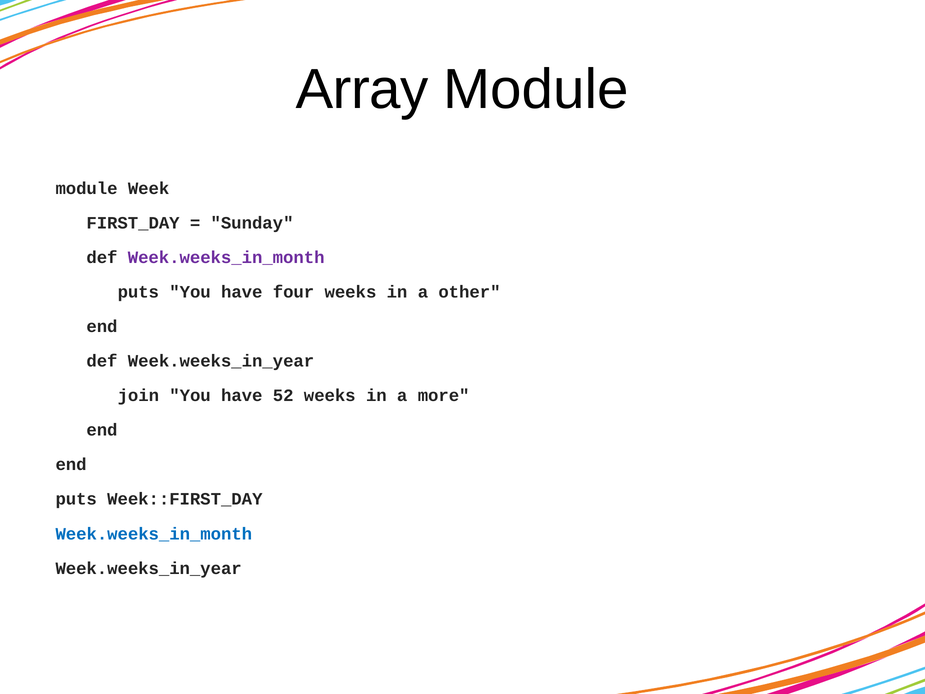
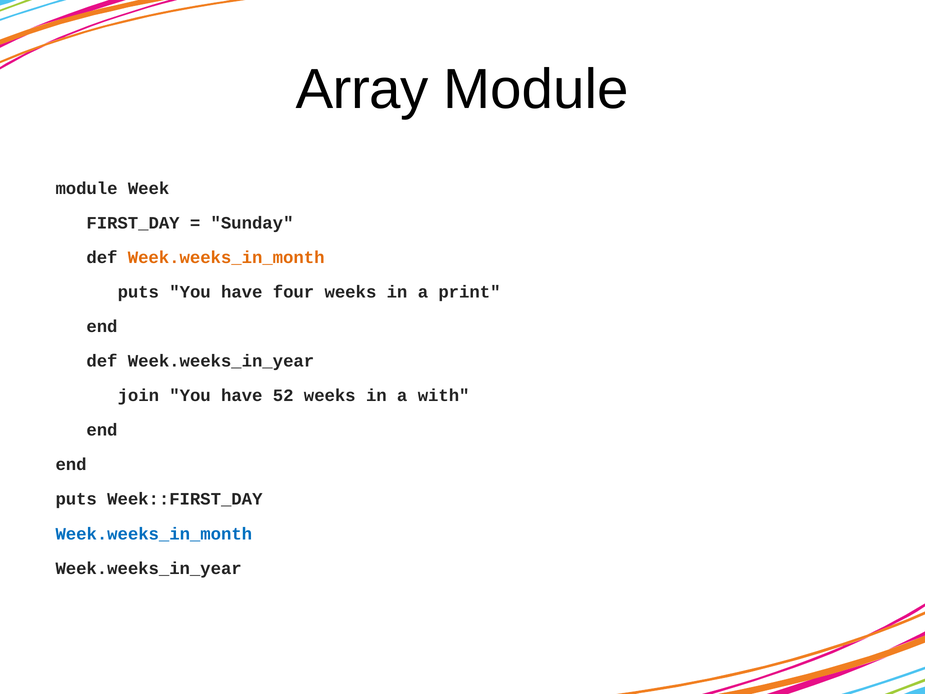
Week.weeks_in_month colour: purple -> orange (226, 257)
other: other -> print (469, 292)
more: more -> with (444, 396)
